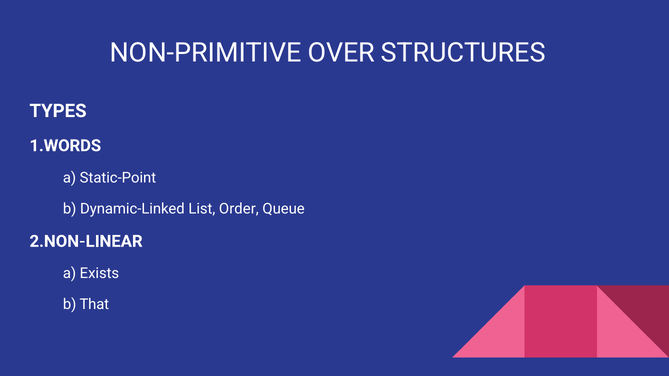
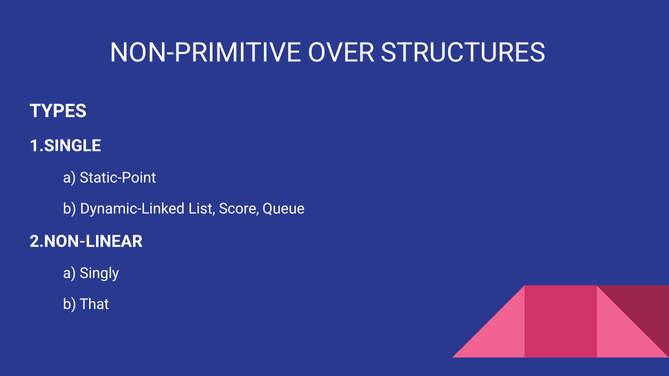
1.WORDS: 1.WORDS -> 1.SINGLE (65, 146)
Order: Order -> Score (239, 209)
Exists: Exists -> Singly (99, 274)
